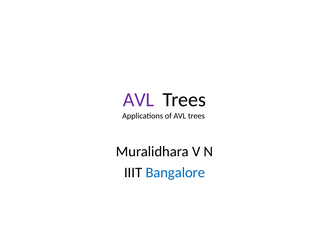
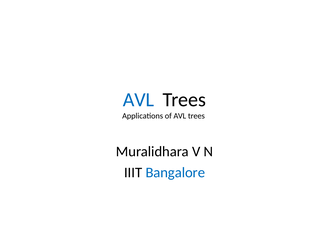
AVL colour: purple -> blue (138, 100)
